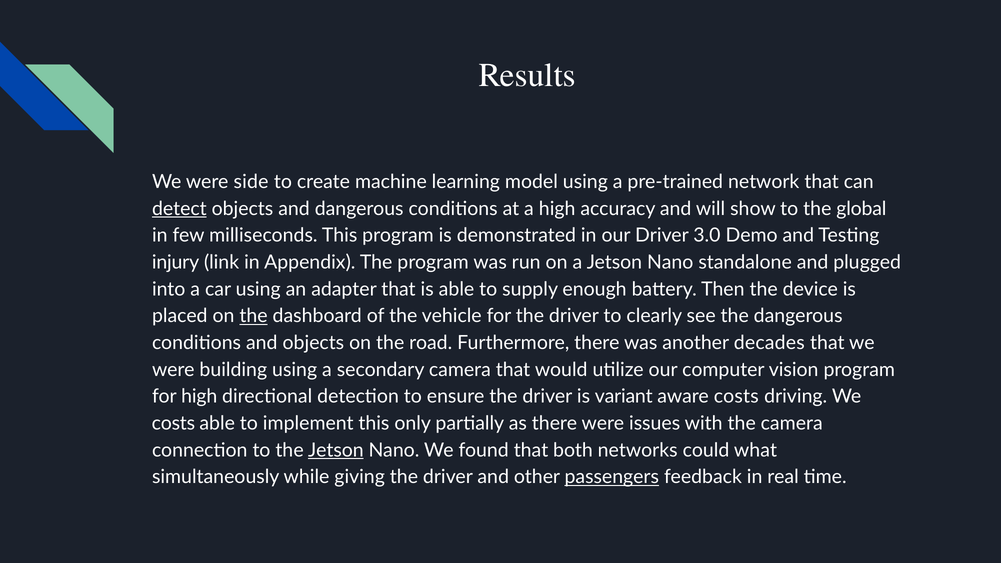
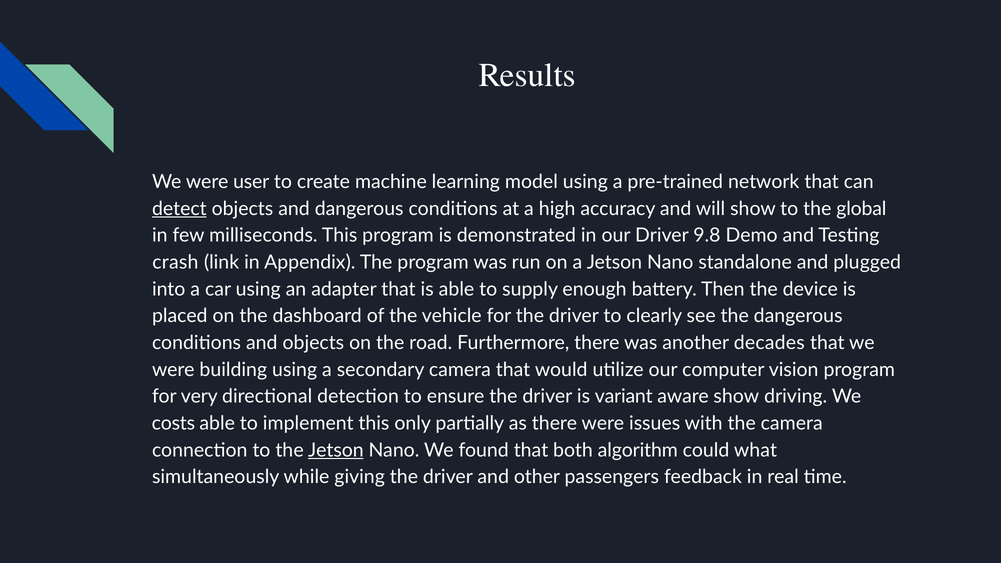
side: side -> user (251, 182)
3.0: 3.0 -> 9.8 (707, 236)
injury: injury -> crash (175, 262)
the underline: present -> none (253, 316)
for high: high -> very (199, 397)
aware costs: costs -> show (736, 397)
networks: networks -> algorithm (638, 450)
passengers underline: present -> none (612, 477)
